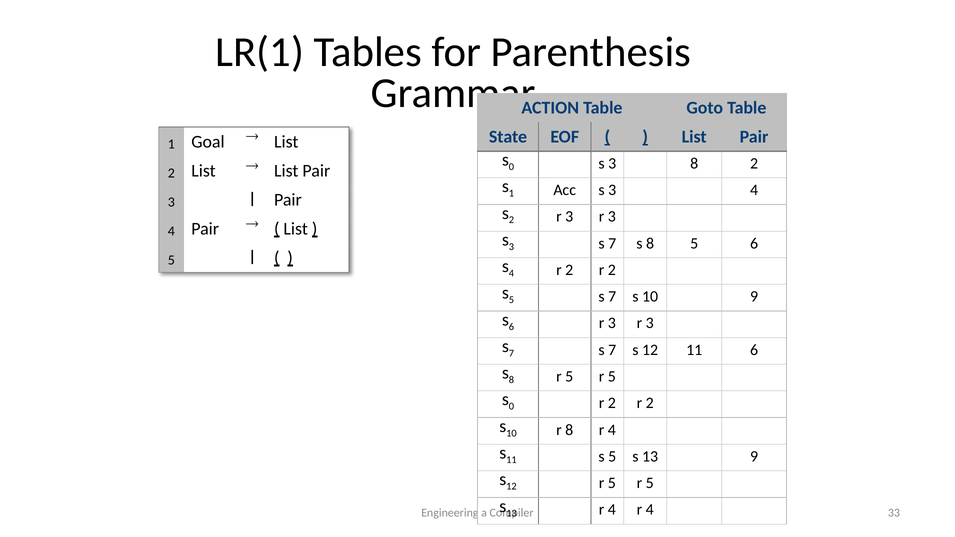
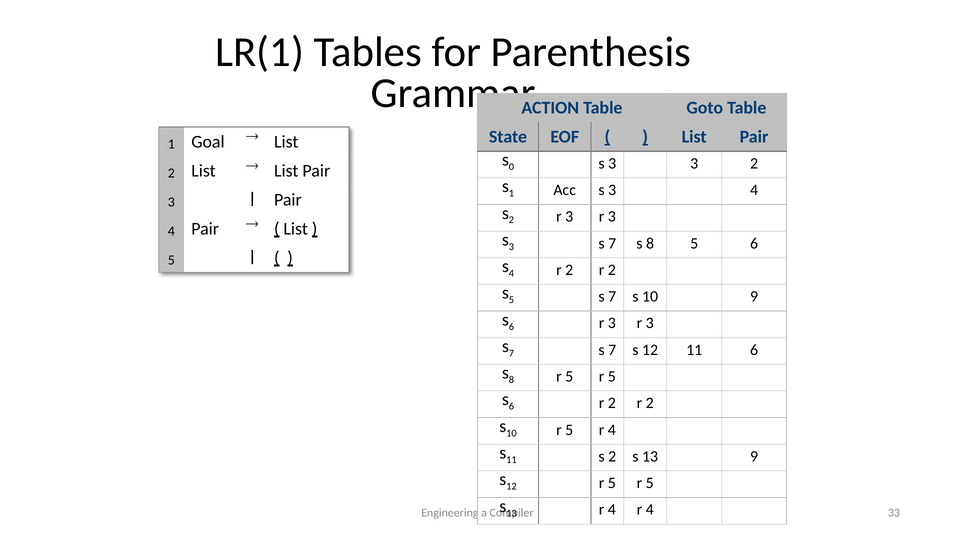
3 8: 8 -> 3 (694, 163)
0: 0 -> 6 (511, 407)
10 r 8: 8 -> 5 (569, 430)
11 s 5: 5 -> 2 (612, 457)
